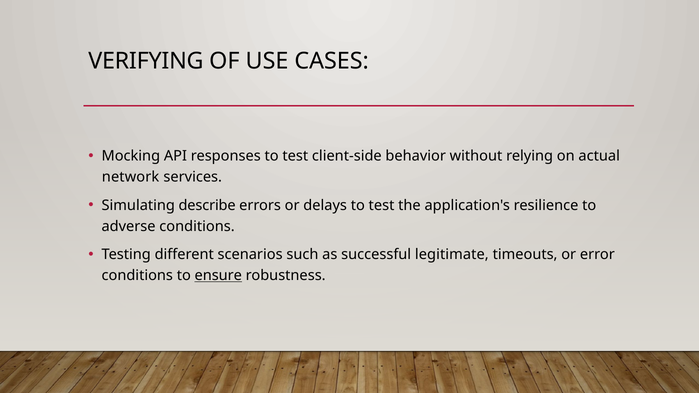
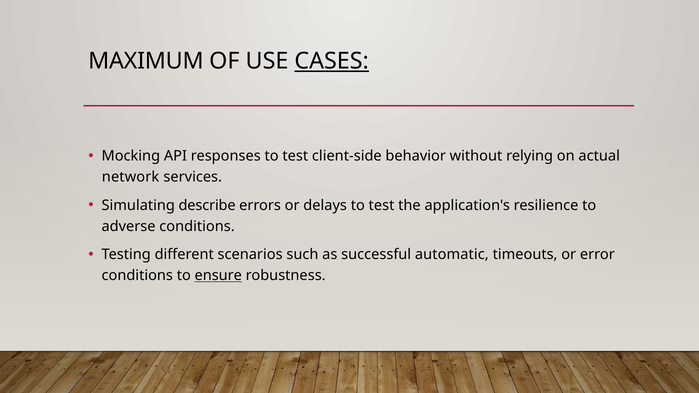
VERIFYING: VERIFYING -> MAXIMUM (146, 61)
CASES underline: none -> present (332, 61)
legitimate: legitimate -> automatic (452, 255)
